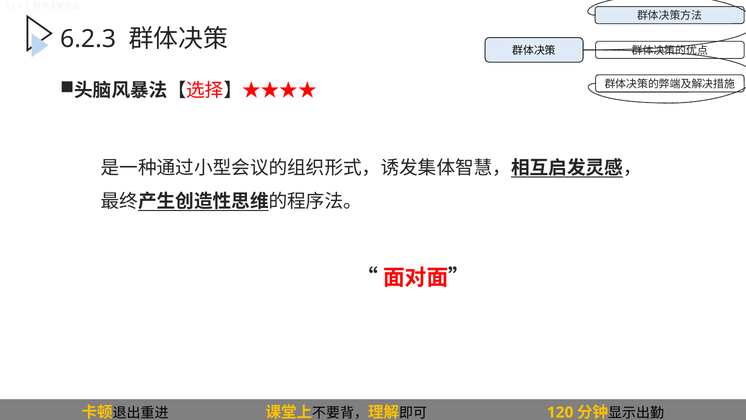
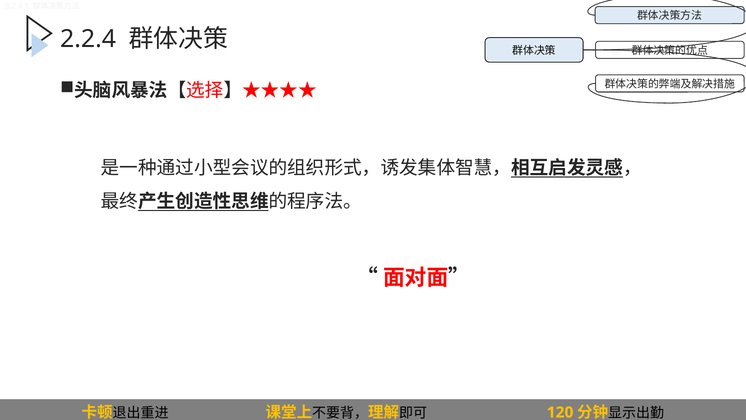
6.2.3: 6.2.3 -> 2.2.4 (88, 39)
